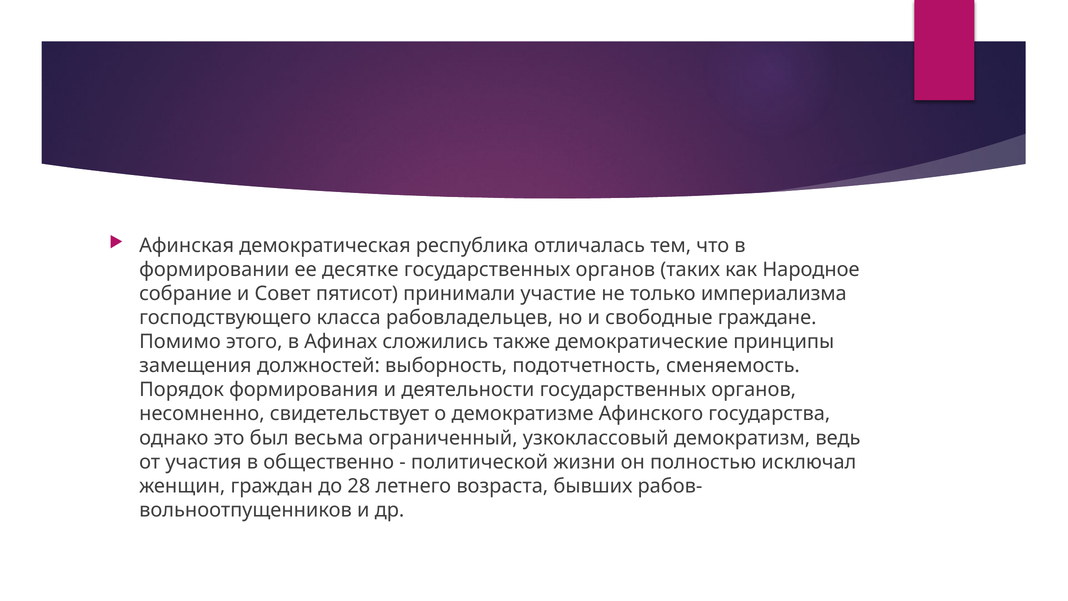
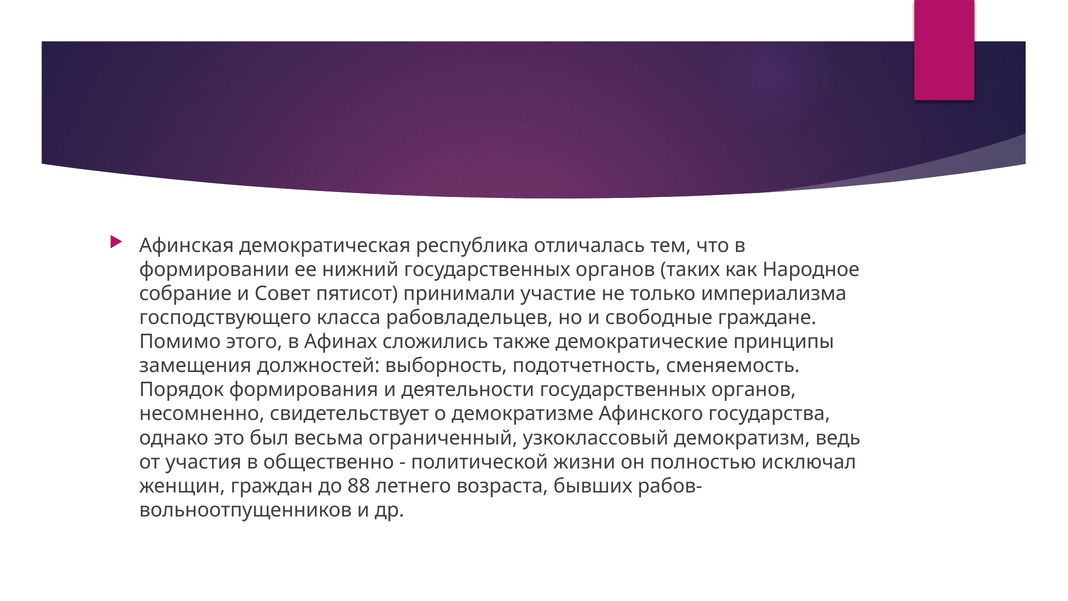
десятке: десятке -> нижний (360, 270)
28: 28 -> 88 (359, 486)
